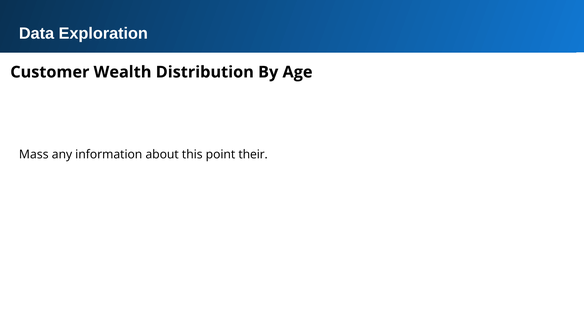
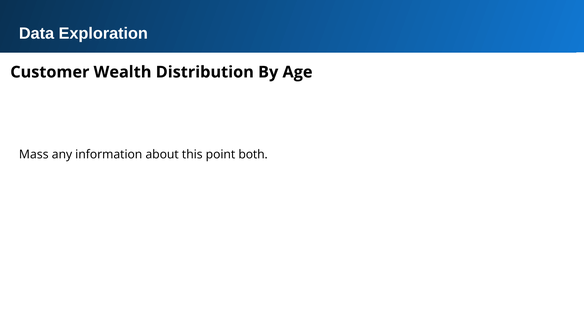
their: their -> both (253, 154)
